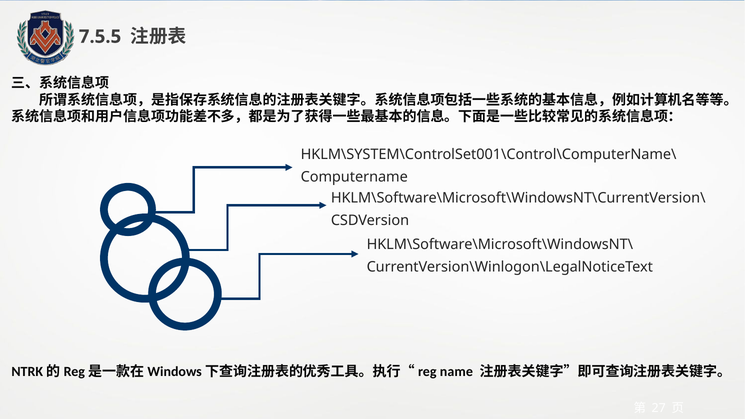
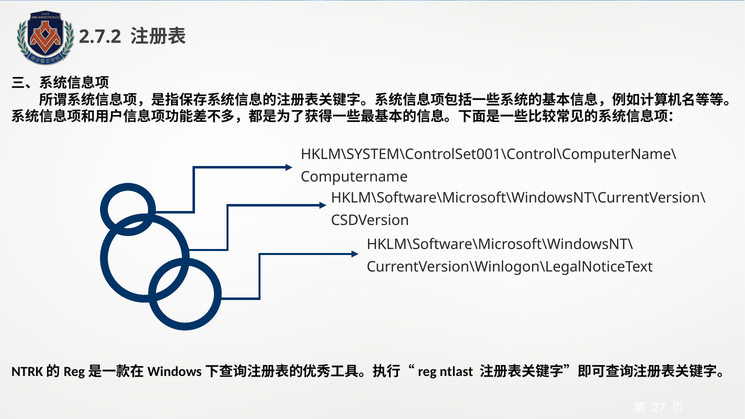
7.5.5: 7.5.5 -> 2.7.2 (100, 37)
name: name -> ntlast (456, 372)
